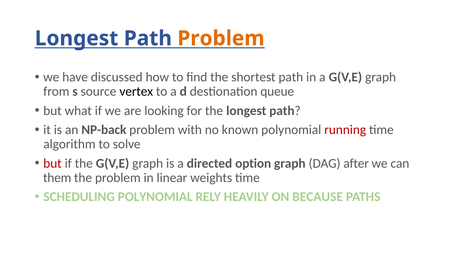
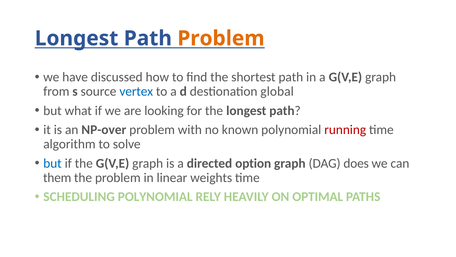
vertex colour: black -> blue (136, 91)
queue: queue -> global (277, 91)
NP-back: NP-back -> NP-over (104, 130)
but colour: red -> blue (52, 163)
after: after -> does (356, 163)
BECAUSE: BECAUSE -> OPTIMAL (318, 196)
